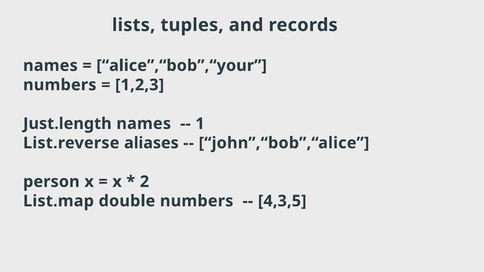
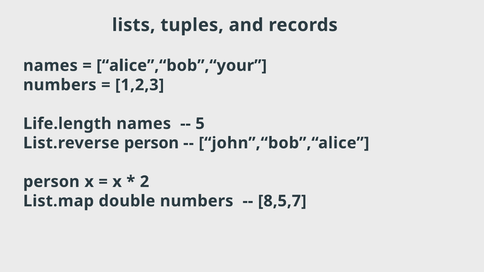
Just.length: Just.length -> Life.length (67, 124)
1: 1 -> 5 (200, 124)
List.reverse aliases: aliases -> person (151, 143)
4,3,5: 4,3,5 -> 8,5,7 (282, 201)
